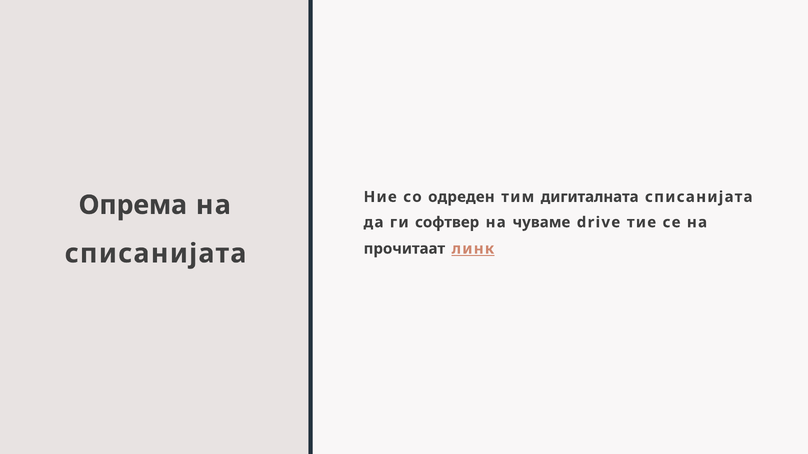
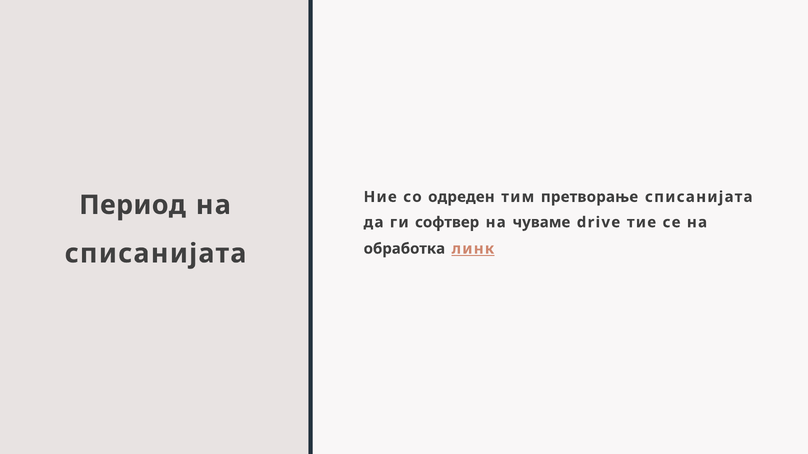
дигиталната: дигиталната -> претворање (590, 197)
Опрема: Опрема -> Период (133, 205)
прочитаат: прочитаат -> обработка (404, 249)
